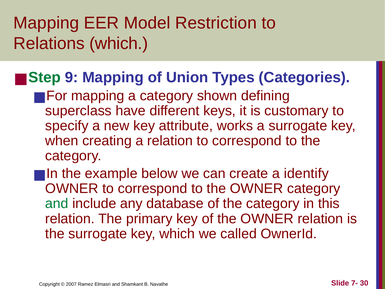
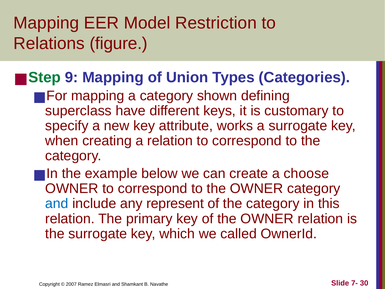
Relations which: which -> figure (119, 44)
identify: identify -> choose (306, 173)
and colour: green -> blue (57, 203)
database: database -> represent (175, 203)
